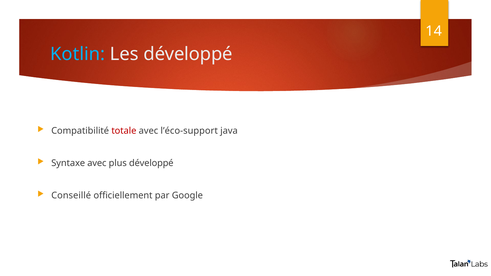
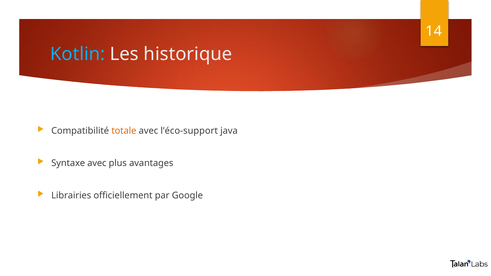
Les développé: développé -> historique (188, 54)
totale colour: red -> orange (124, 131)
plus développé: développé -> avantages (151, 163)
Conseillé: Conseillé -> Librairies (71, 196)
